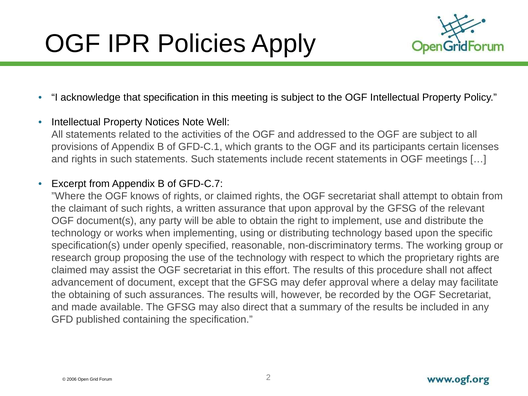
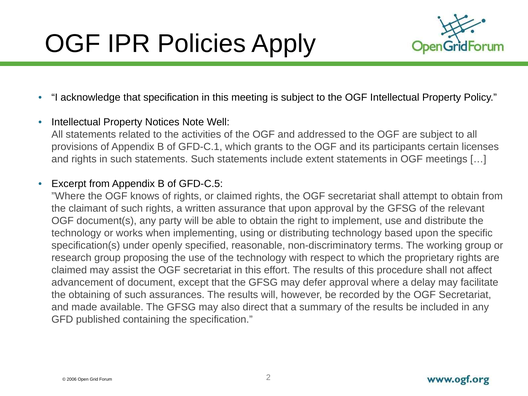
recent: recent -> extent (320, 159)
GFD-C.7: GFD-C.7 -> GFD-C.5 (201, 184)
